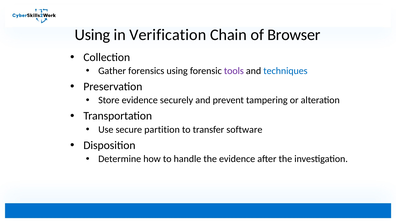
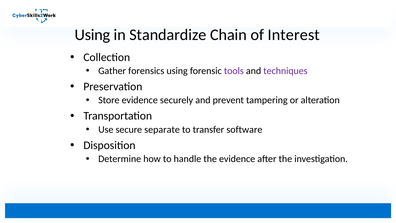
Verification: Verification -> Standardize (168, 35)
Browser: Browser -> Interest (294, 35)
techniques colour: blue -> purple (285, 71)
partition: partition -> separate (162, 129)
